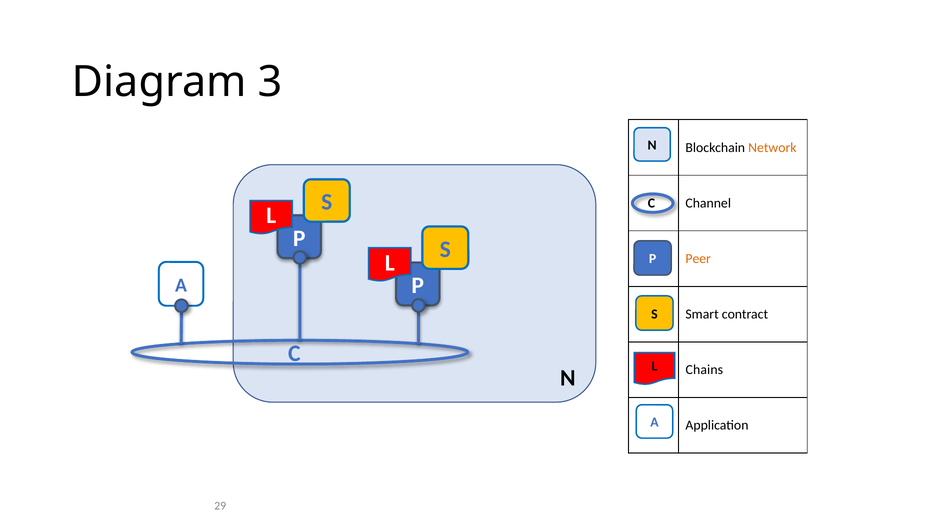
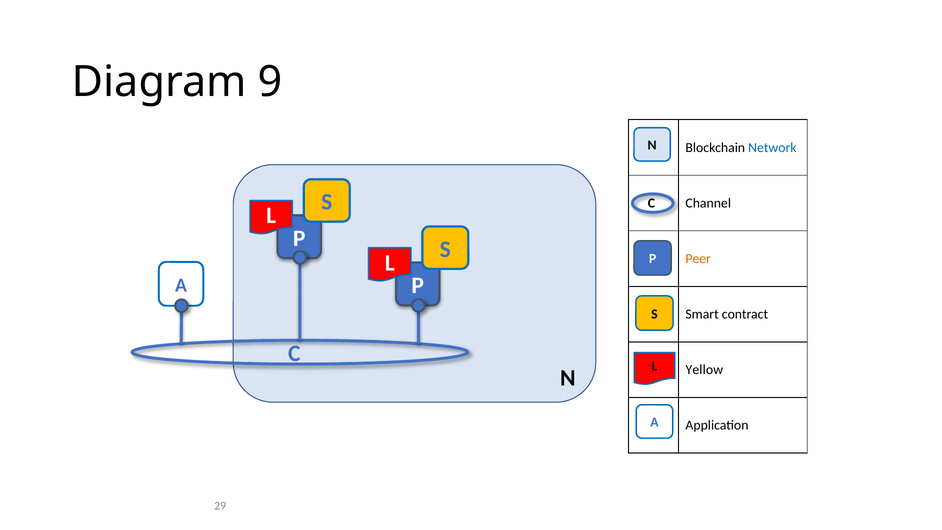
3: 3 -> 9 (270, 82)
Network colour: orange -> blue (772, 148)
Chains: Chains -> Yellow (704, 370)
